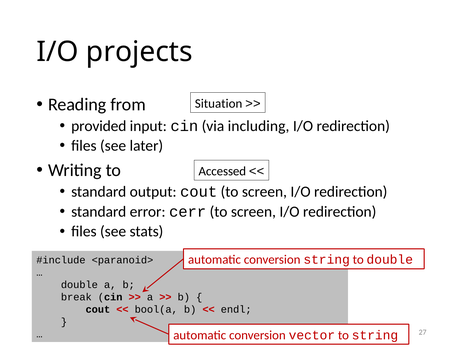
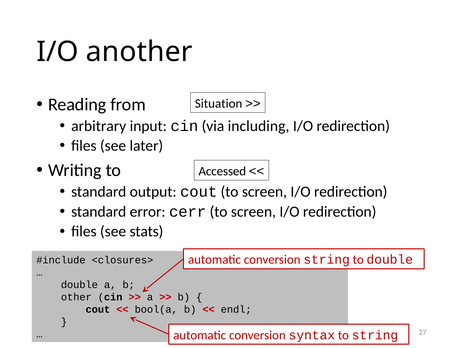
projects: projects -> another (139, 52)
provided: provided -> arbitrary (99, 126)
<paranoid>: <paranoid> -> <closures> (122, 259)
break: break -> other (76, 297)
vector: vector -> syntax (312, 334)
